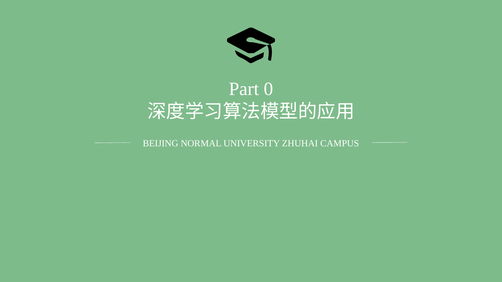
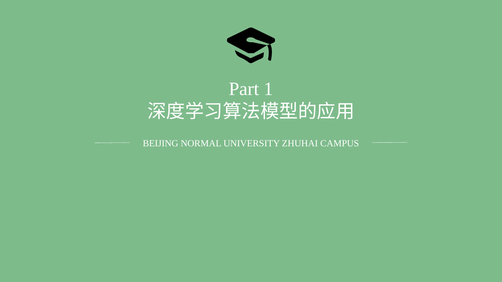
0: 0 -> 1 (268, 89)
